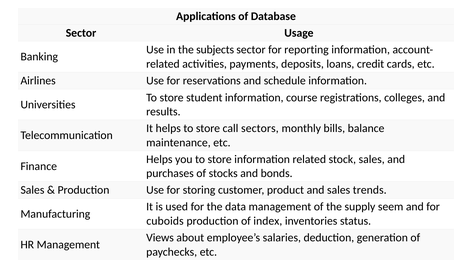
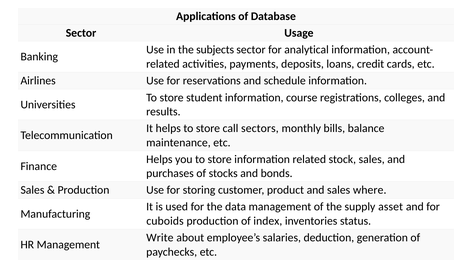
reporting: reporting -> analytical (307, 50)
trends: trends -> where (370, 190)
seem: seem -> asset (391, 206)
Views: Views -> Write (160, 237)
